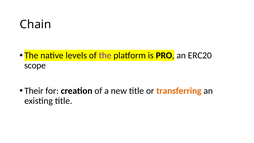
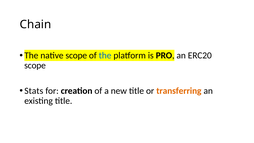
native levels: levels -> scope (76, 55)
the colour: purple -> blue (105, 55)
Their: Their -> Stats (34, 91)
